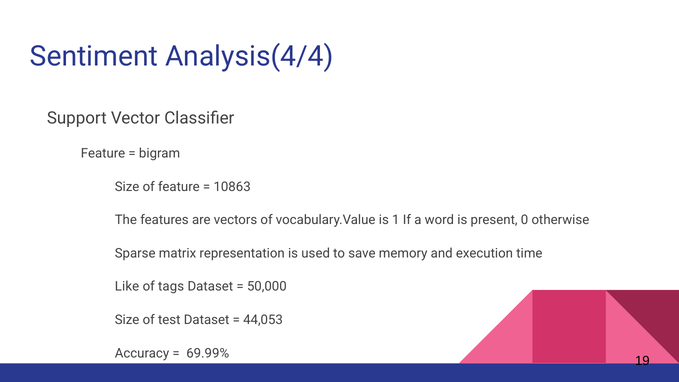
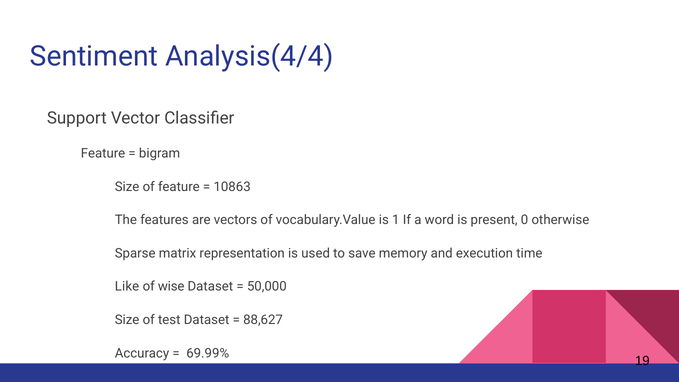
tags: tags -> wise (171, 287)
44,053: 44,053 -> 88,627 (263, 320)
